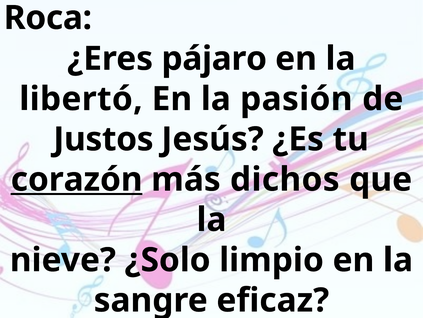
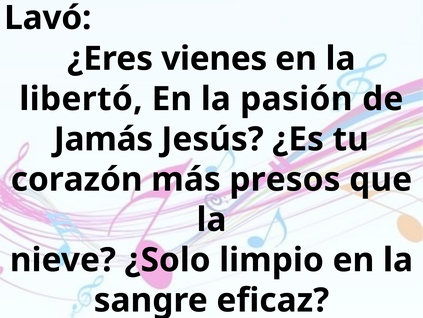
Roca: Roca -> Lavó (48, 18)
pájaro: pájaro -> vienes (214, 59)
Justos: Justos -> Jamás (103, 139)
corazón underline: present -> none (77, 179)
dichos: dichos -> presos (285, 179)
